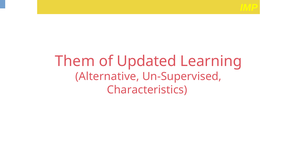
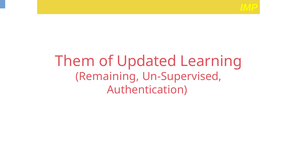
Alternative: Alternative -> Remaining (107, 76)
Characteristics: Characteristics -> Authentication (147, 90)
